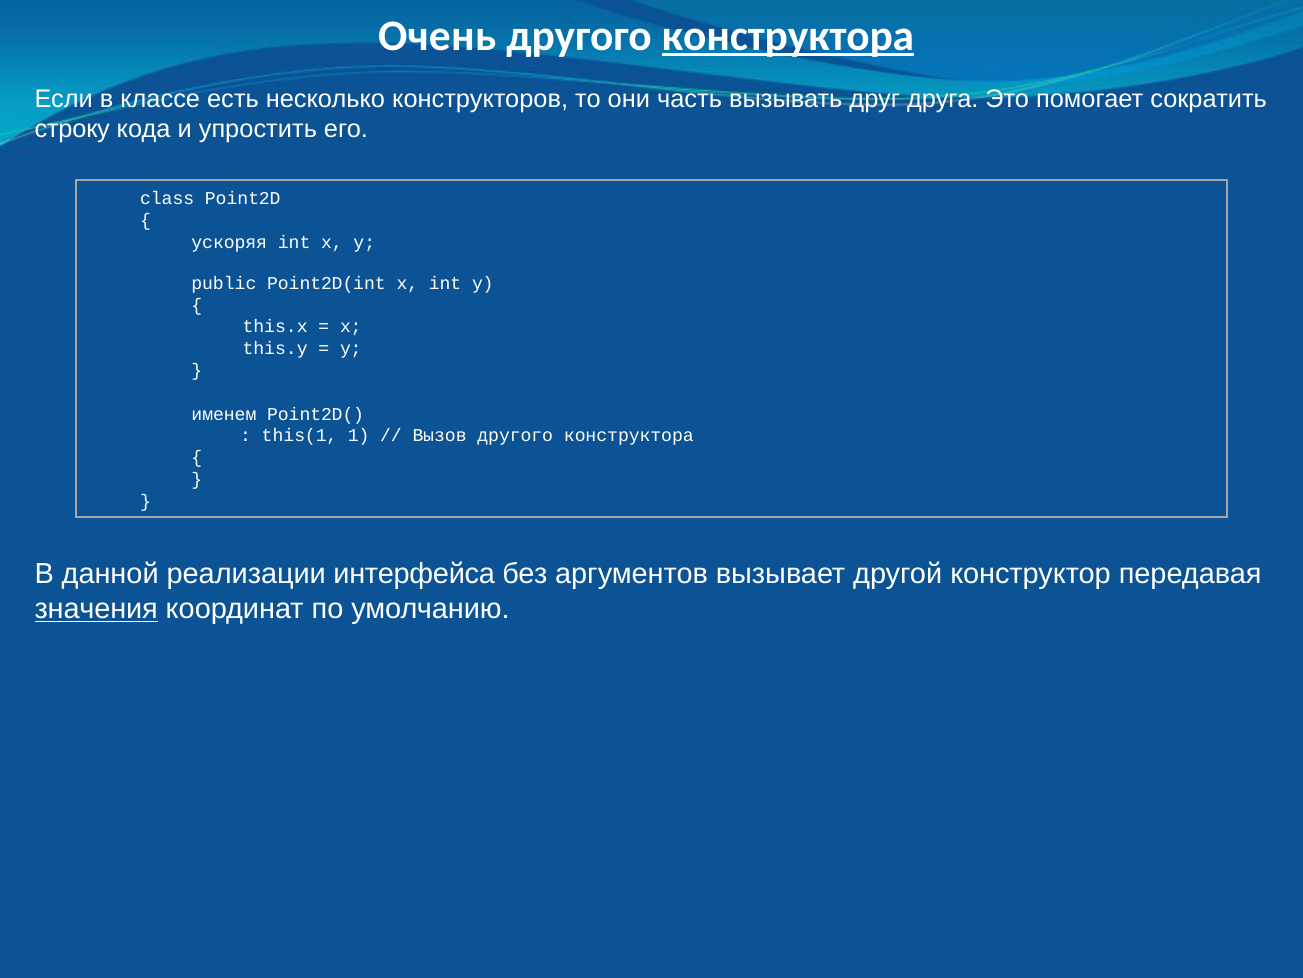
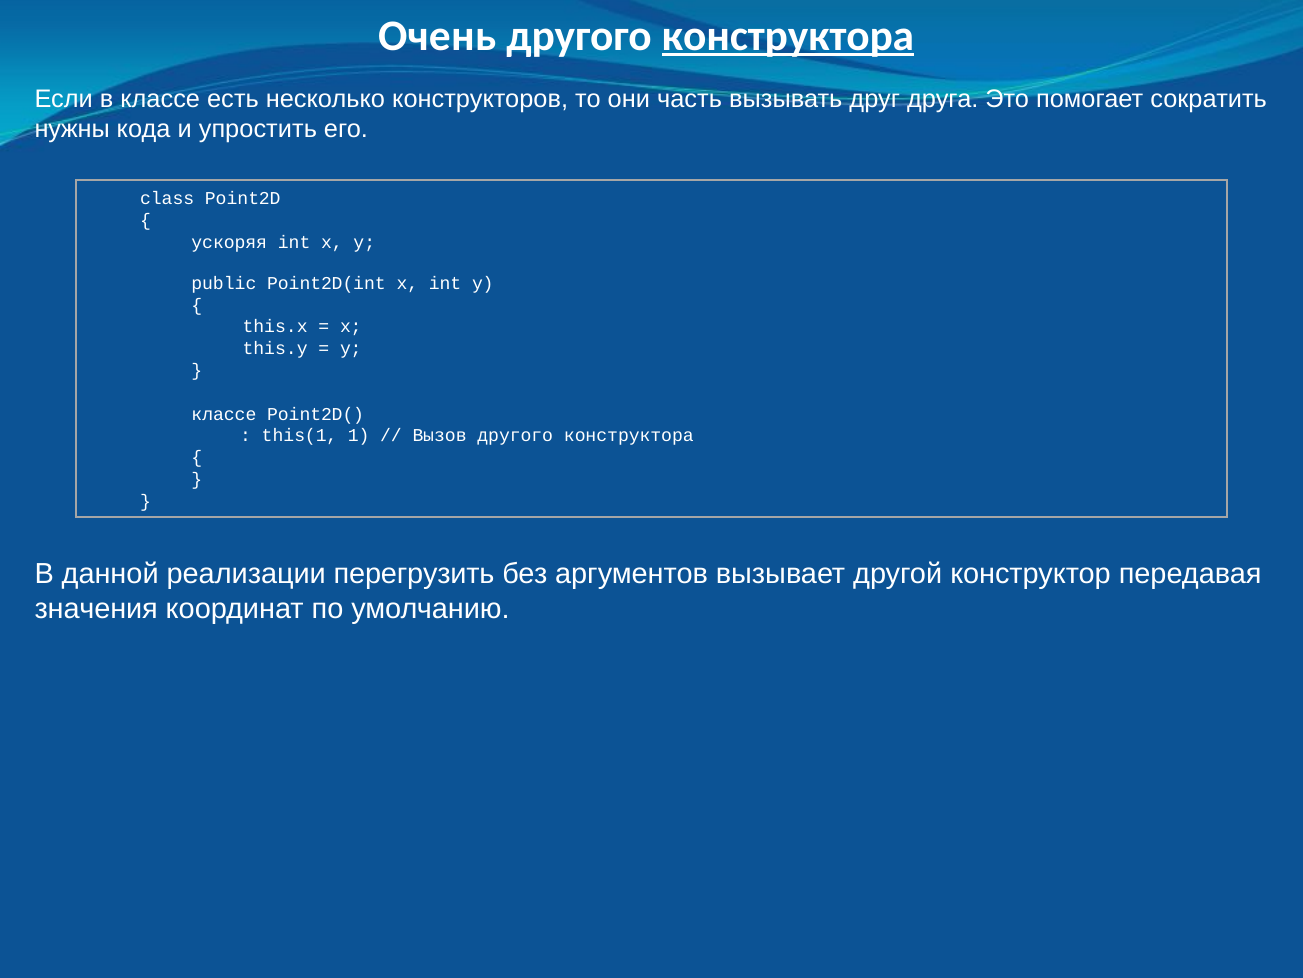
строку: строку -> нужны (72, 129)
именем: именем -> классе (224, 414)
интерфейса: интерфейса -> перегрузить (414, 574)
значения underline: present -> none (96, 608)
